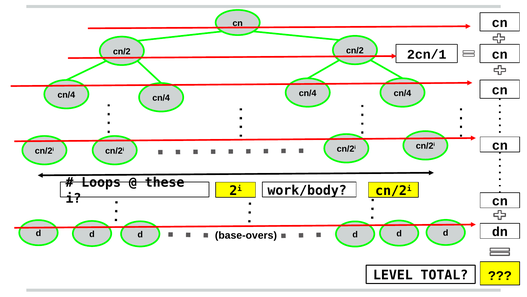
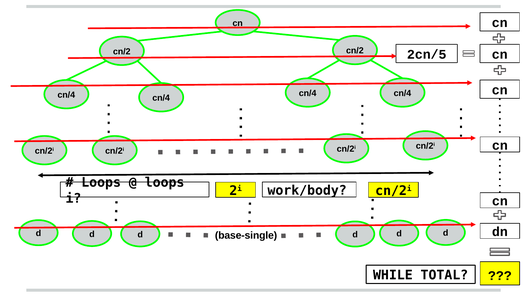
2cn/1: 2cn/1 -> 2cn/5 (427, 54)
these: these -> loops (165, 182)
base-overs: base-overs -> base-single (246, 235)
LEVEL: LEVEL -> WHILE (393, 275)
